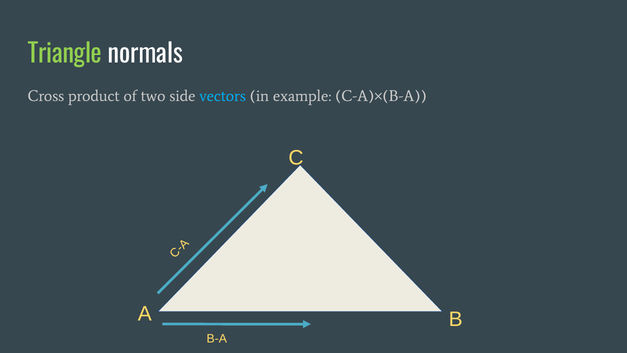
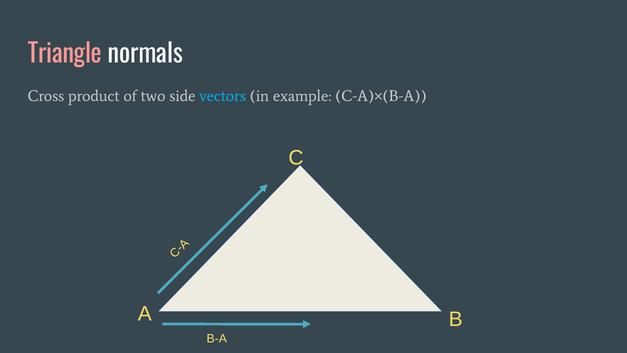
Triangle colour: light green -> pink (65, 54)
